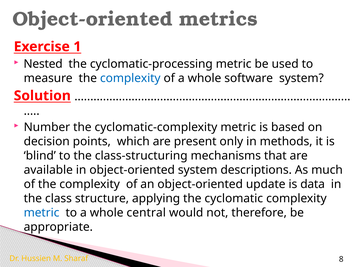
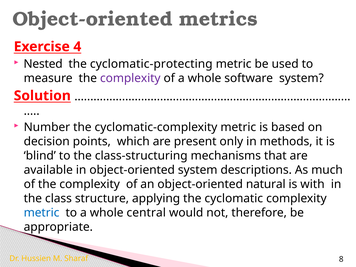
1: 1 -> 4 (77, 47)
cyclomatic-processing: cyclomatic-processing -> cyclomatic-protecting (151, 64)
complexity colour: blue -> purple (130, 78)
update: update -> natural (266, 184)
data: data -> with (312, 184)
